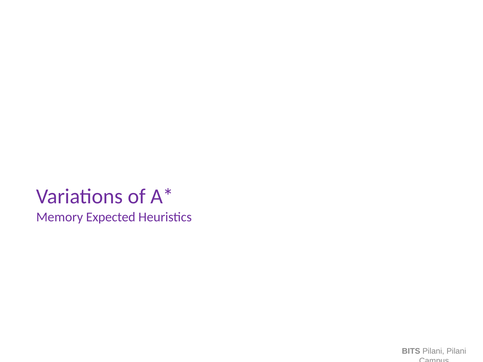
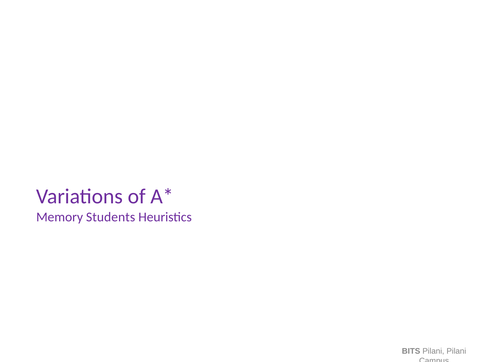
Expected: Expected -> Students (111, 217)
